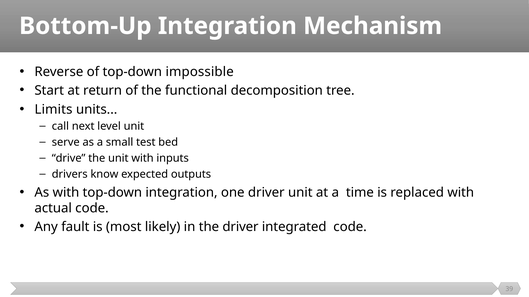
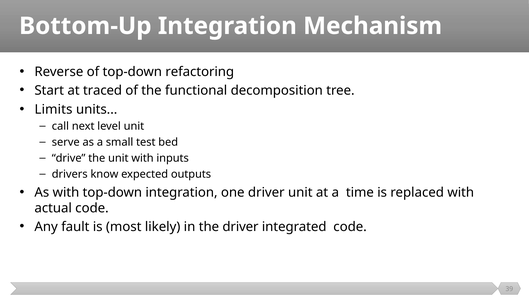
impossible: impossible -> refactoring (200, 72)
return: return -> traced (103, 90)
